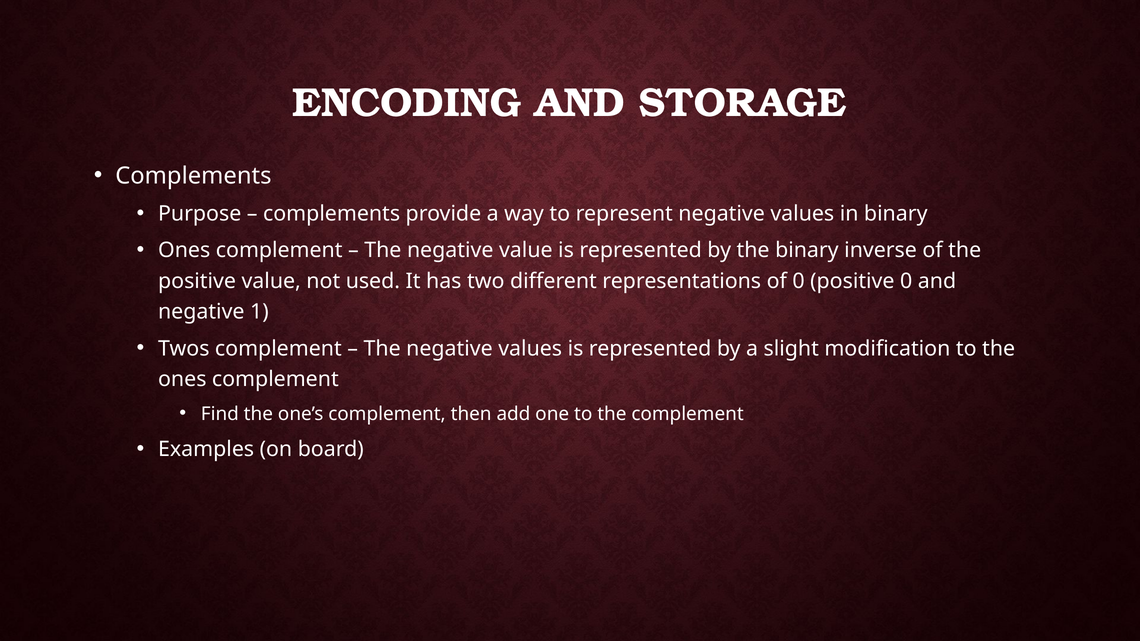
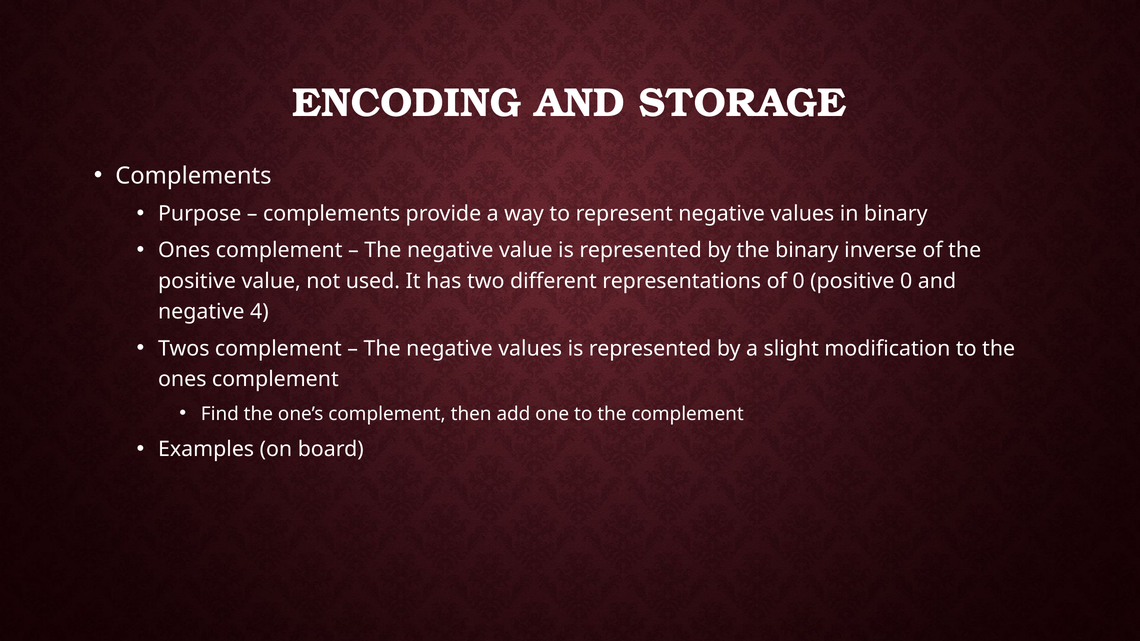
1: 1 -> 4 (259, 312)
